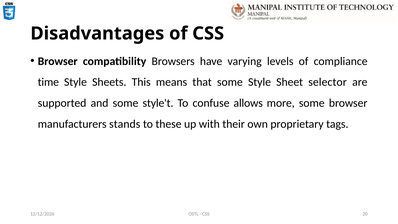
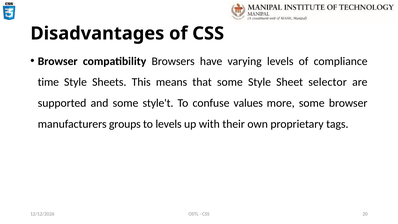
allows: allows -> values (248, 103)
stands: stands -> groups (125, 124)
to these: these -> levels (169, 124)
